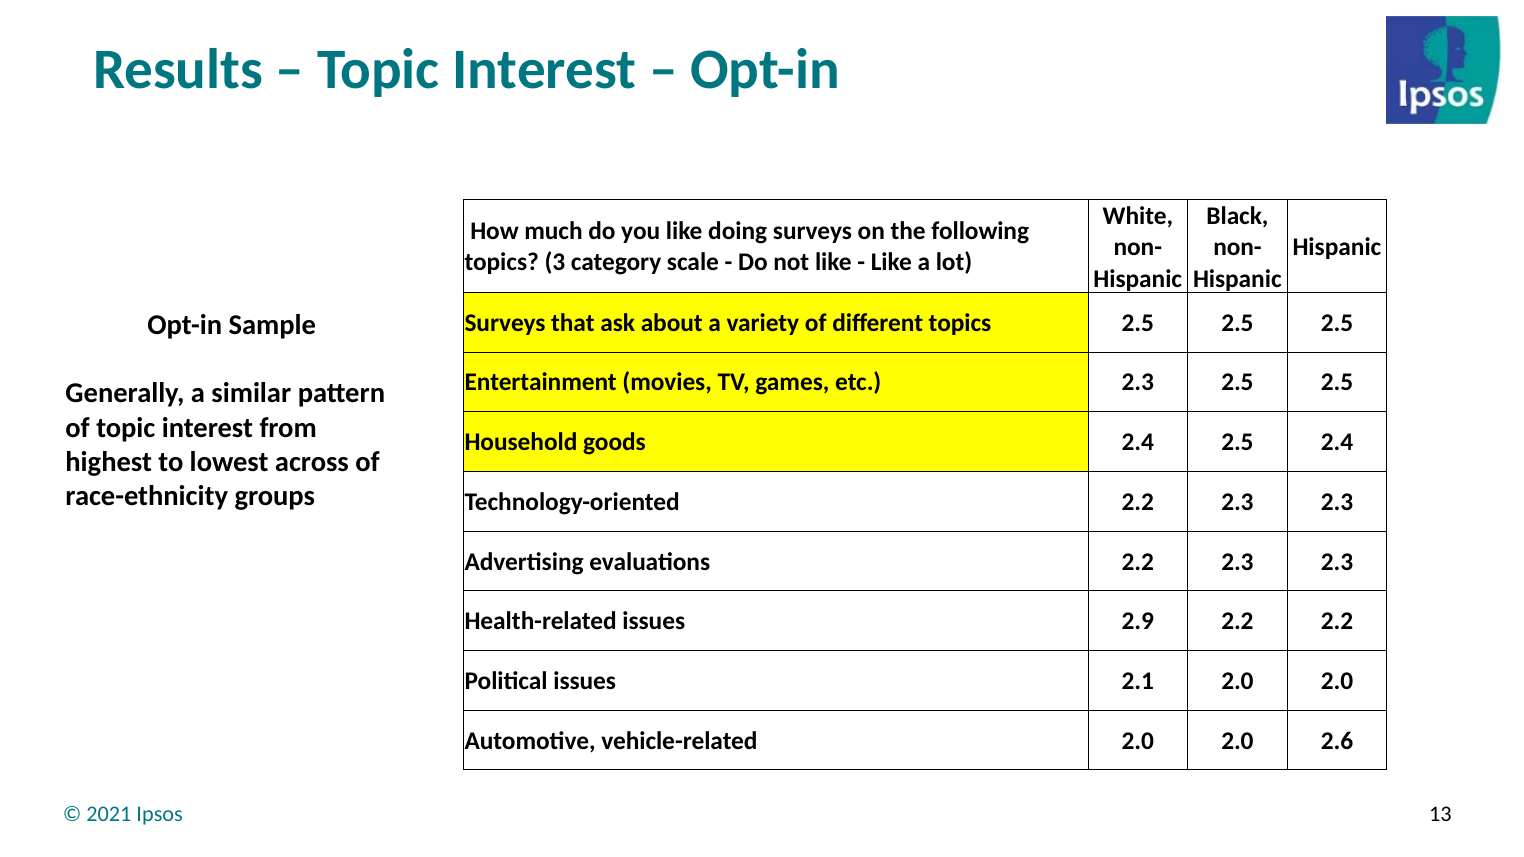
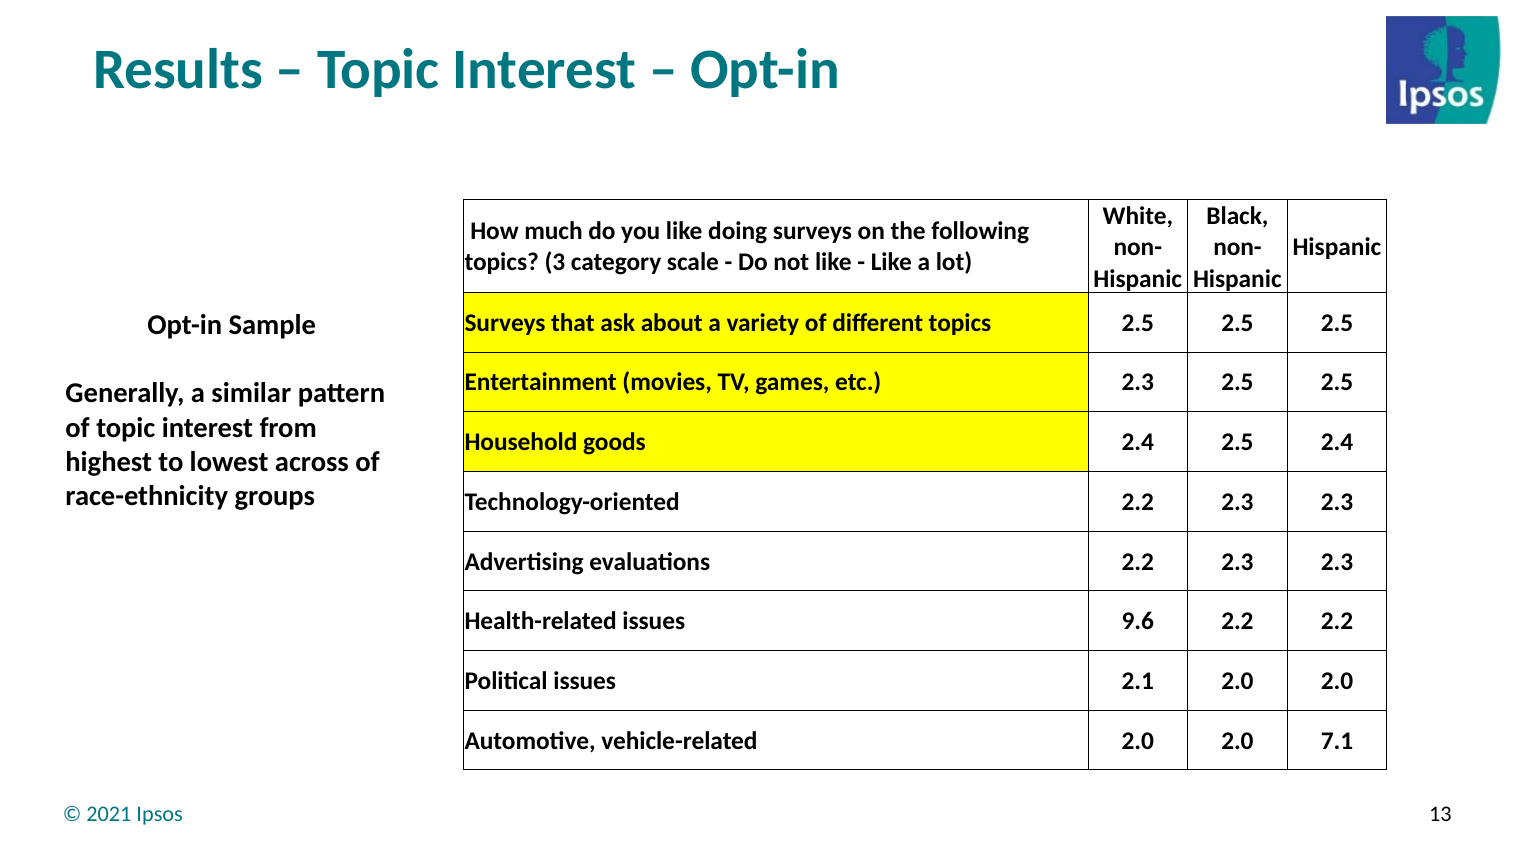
2.9: 2.9 -> 9.6 (1138, 622)
2.6: 2.6 -> 7.1 (1337, 741)
